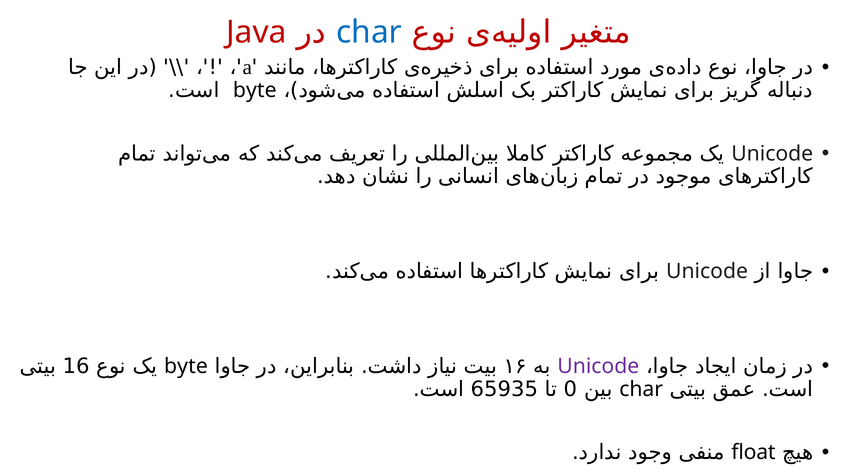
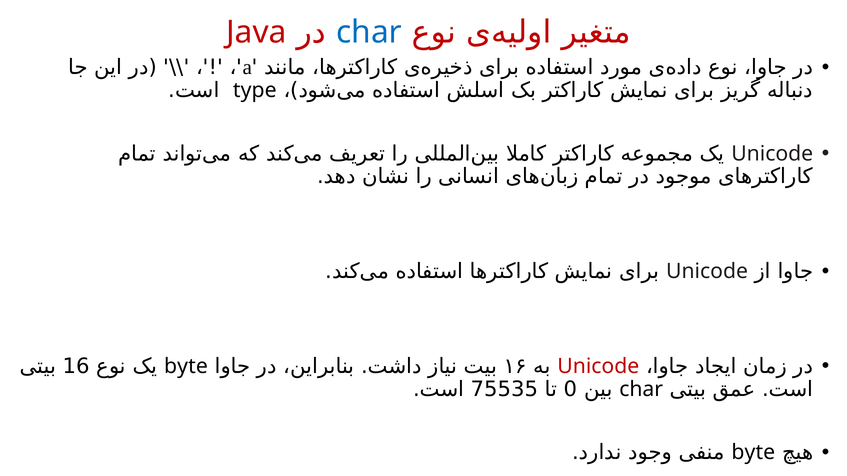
byte: byte -> type (255, 90)
Unicode colour: purple -> red (598, 367)
65935: 65935 -> 75535 (505, 390)
float: float -> byte (753, 453)
